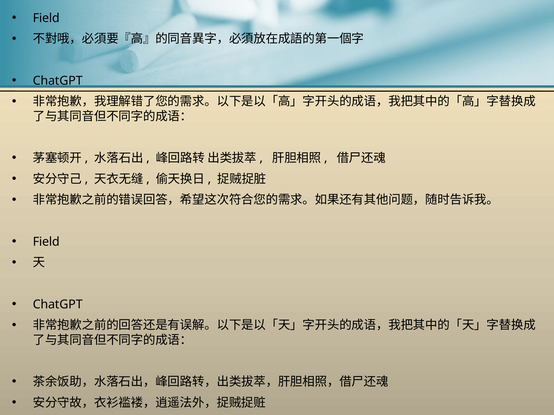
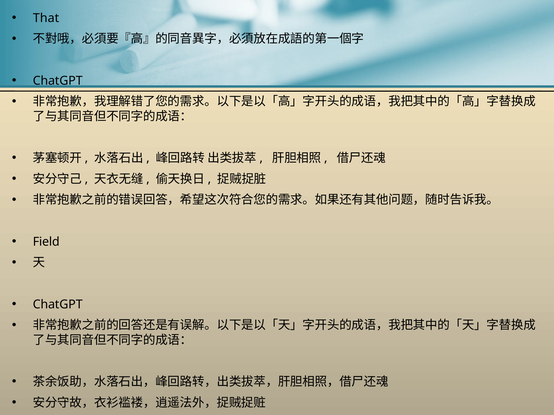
Field: Field -> That (46, 18)
